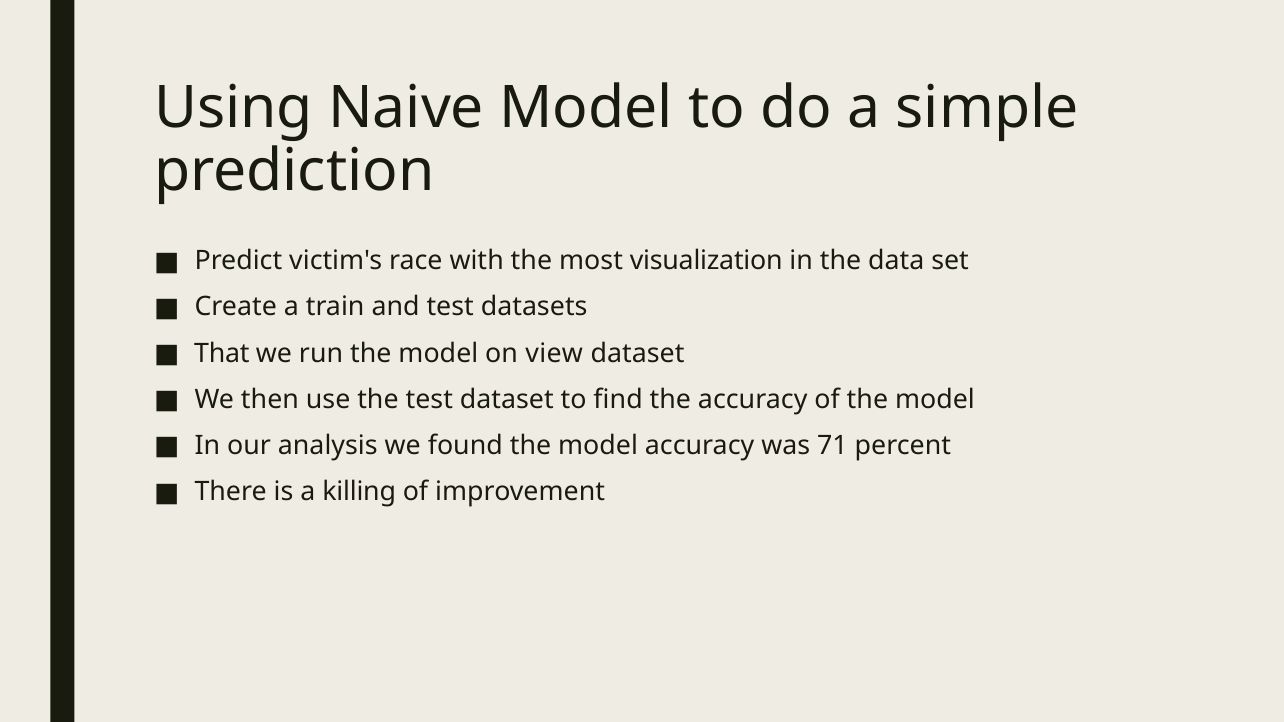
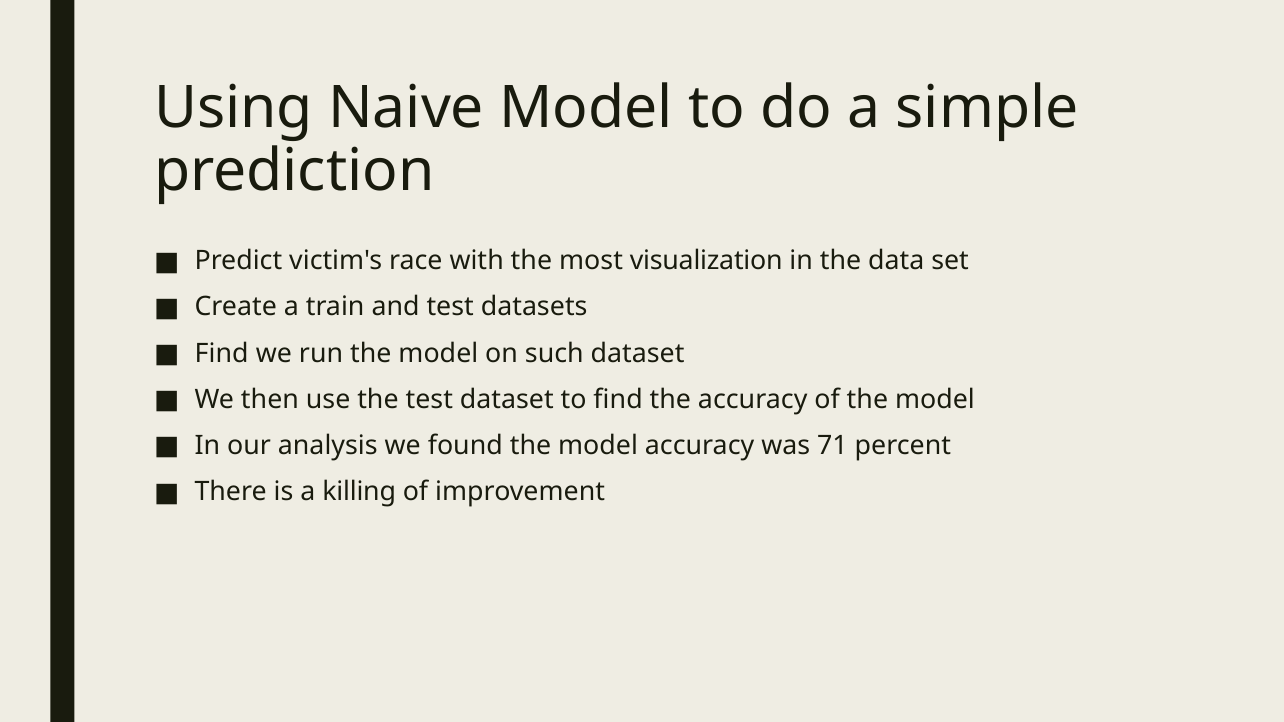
That: That -> Find (222, 353)
view: view -> such (554, 353)
